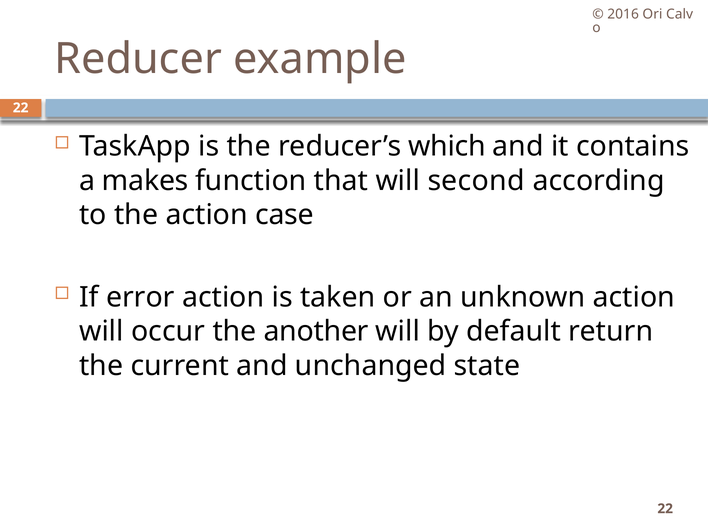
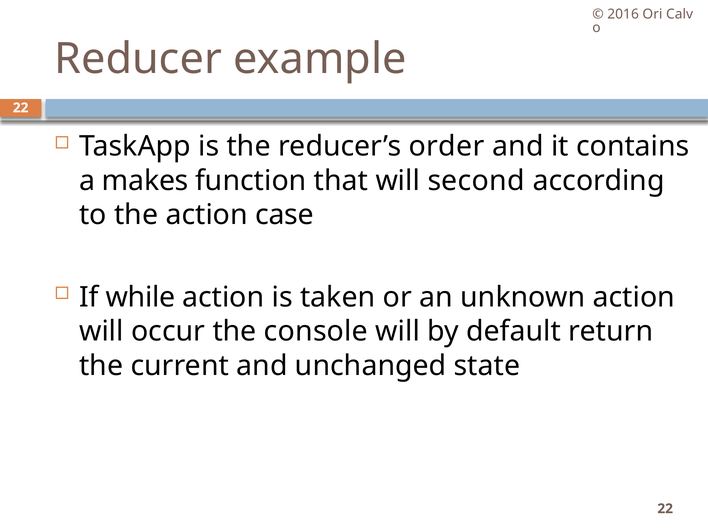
which: which -> order (447, 146)
error: error -> while (141, 297)
another: another -> console (316, 331)
